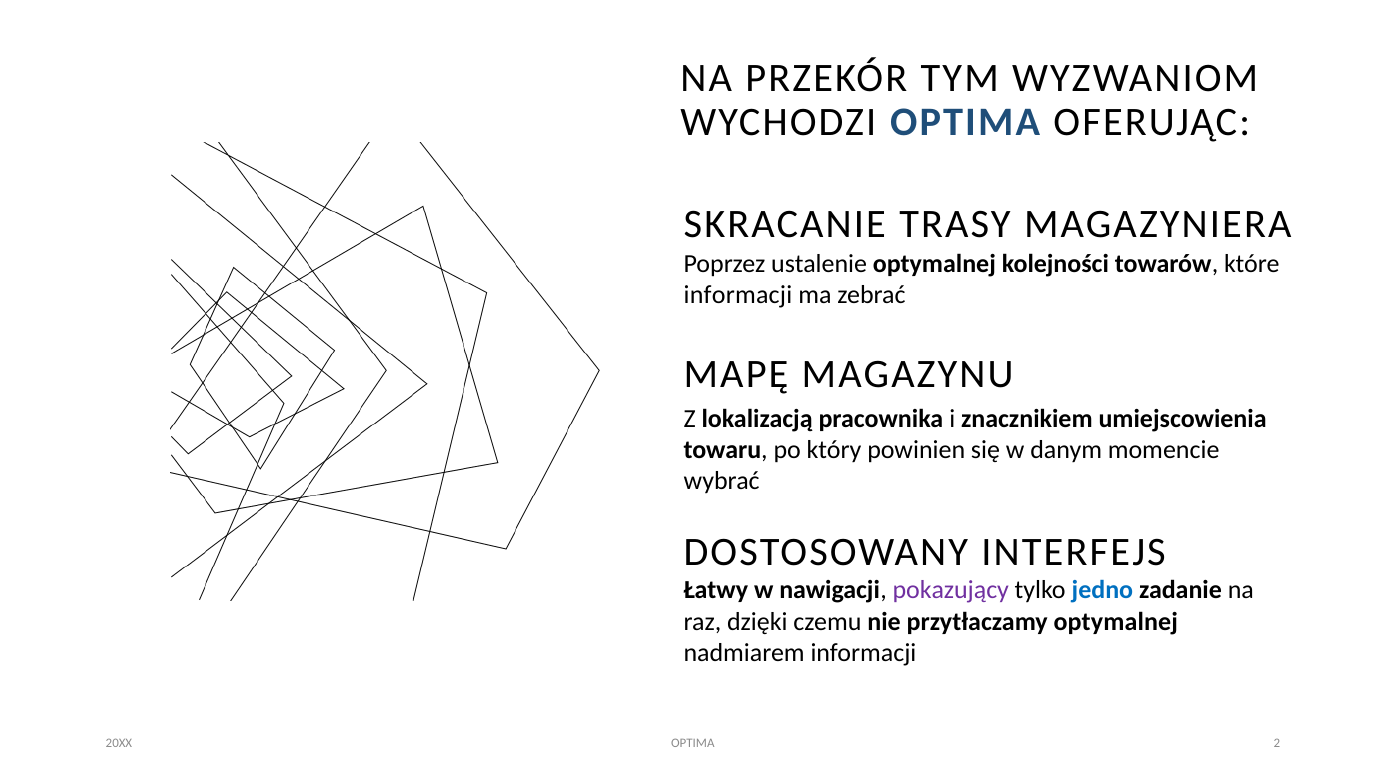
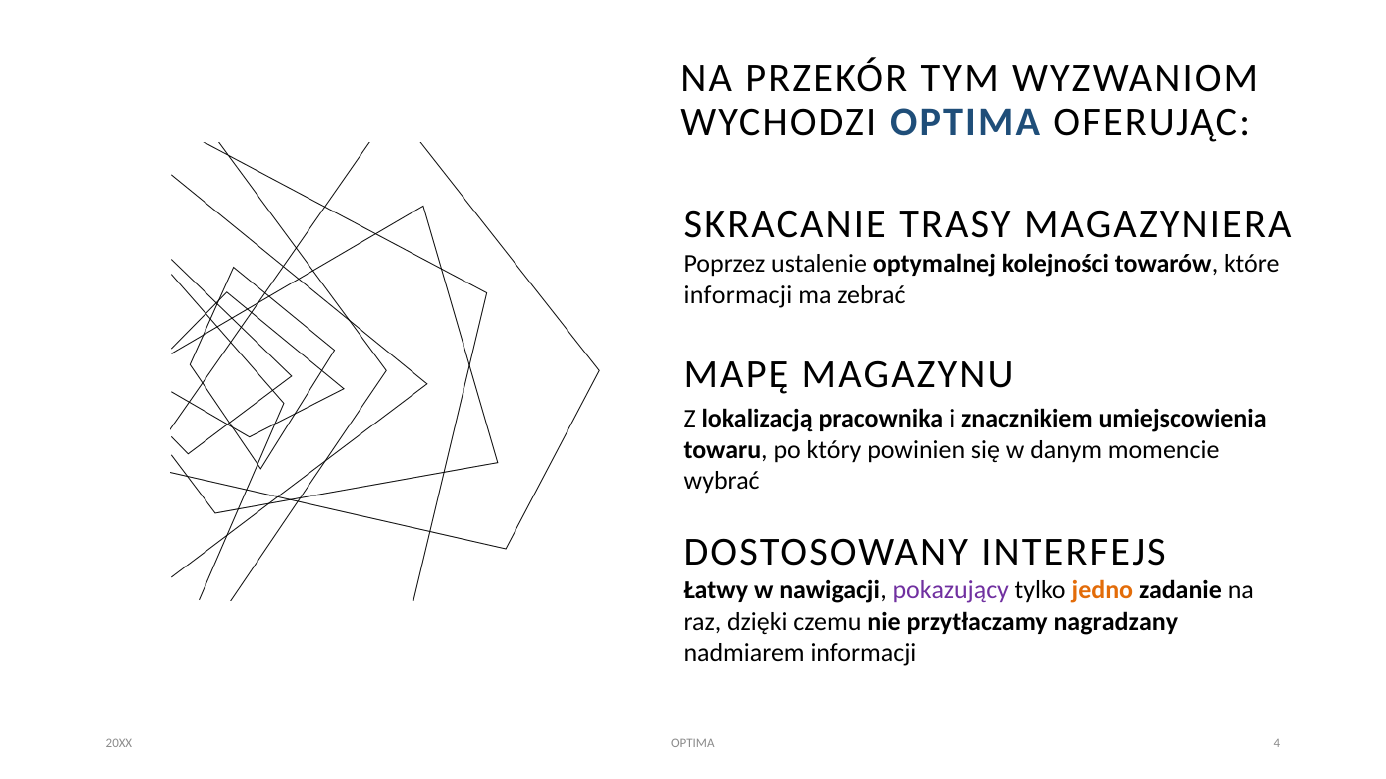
jedno colour: blue -> orange (1102, 591)
przytłaczamy optymalnej: optymalnej -> nagradzany (1116, 622)
2: 2 -> 4 (1277, 744)
